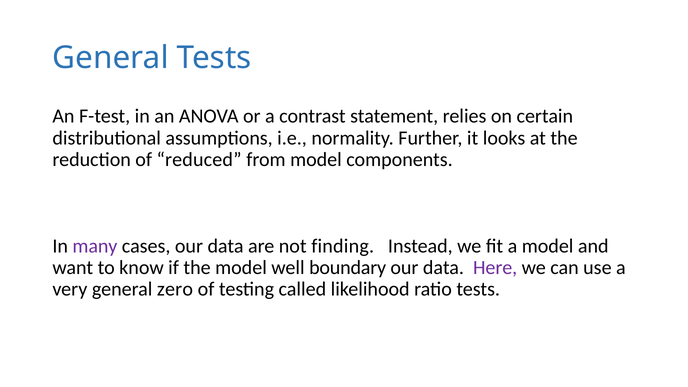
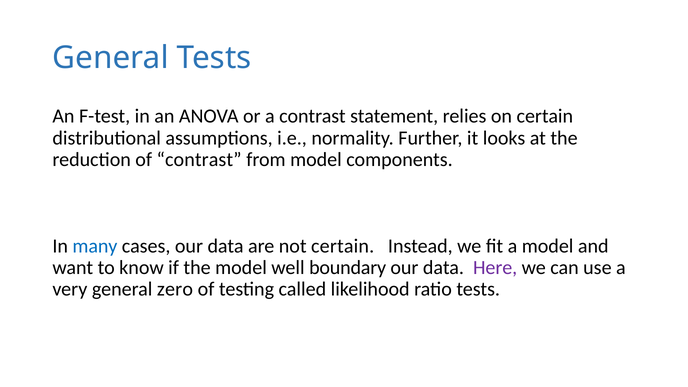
of reduced: reduced -> contrast (199, 160)
many colour: purple -> blue (95, 246)
not finding: finding -> certain (343, 246)
